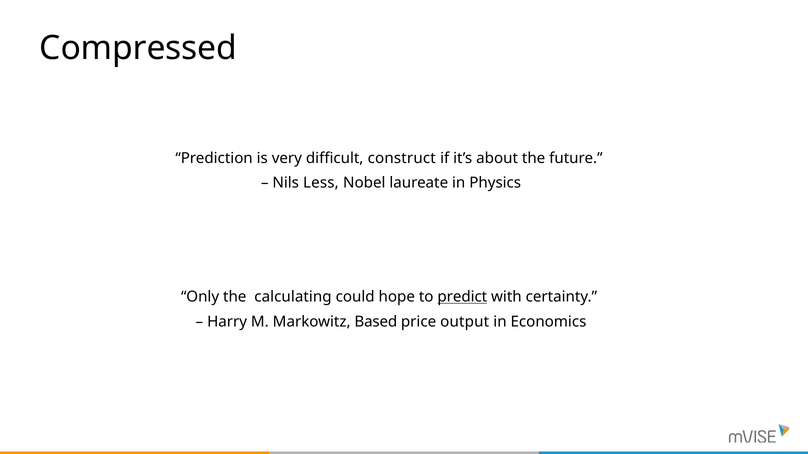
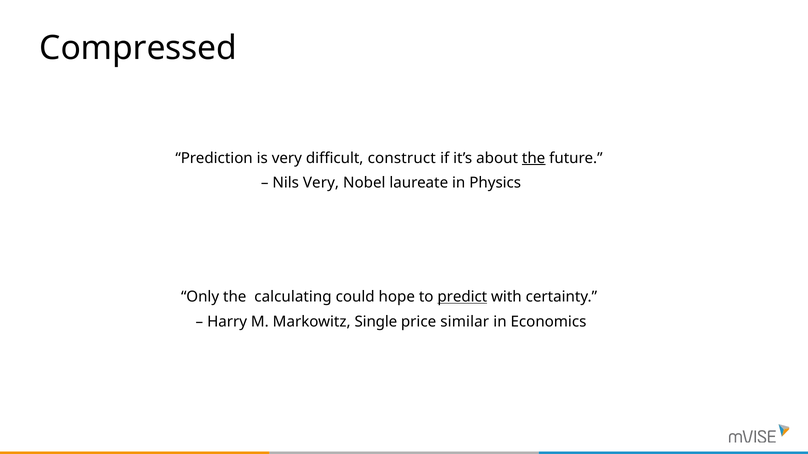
the underline: none -> present (534, 158)
Nils Less: Less -> Very (321, 183)
Based: Based -> Single (376, 322)
output: output -> similar (465, 322)
